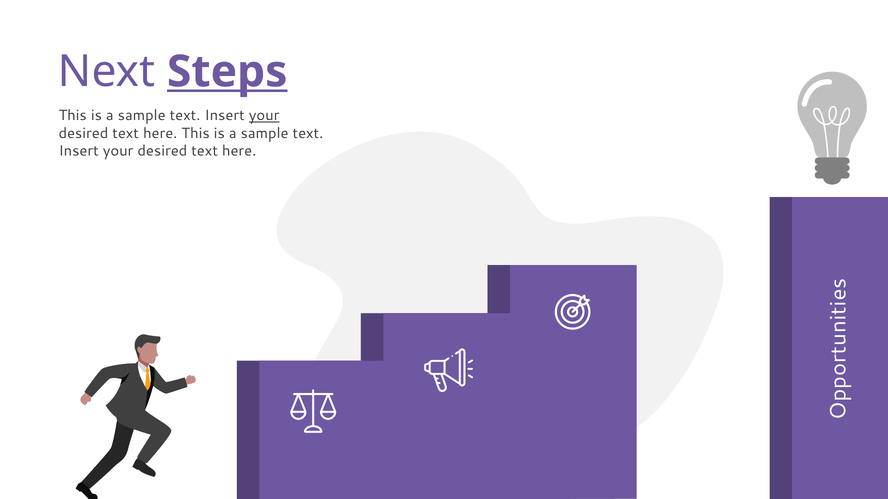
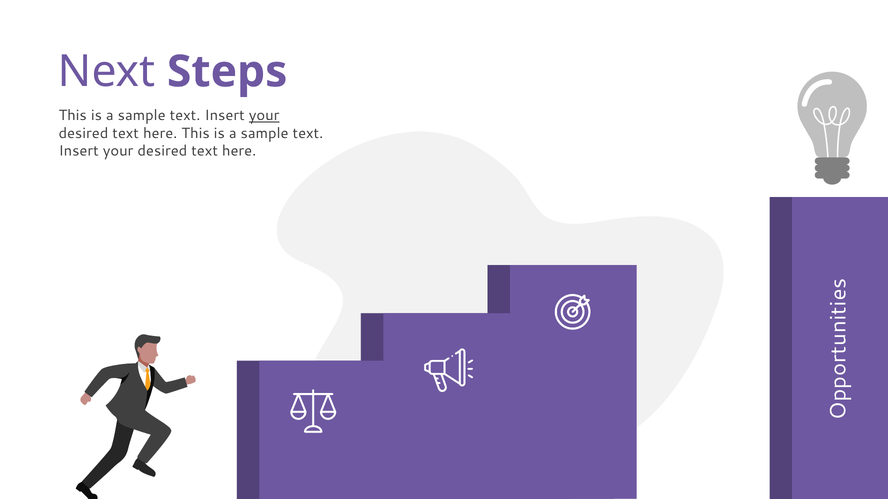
Steps underline: present -> none (227, 72)
